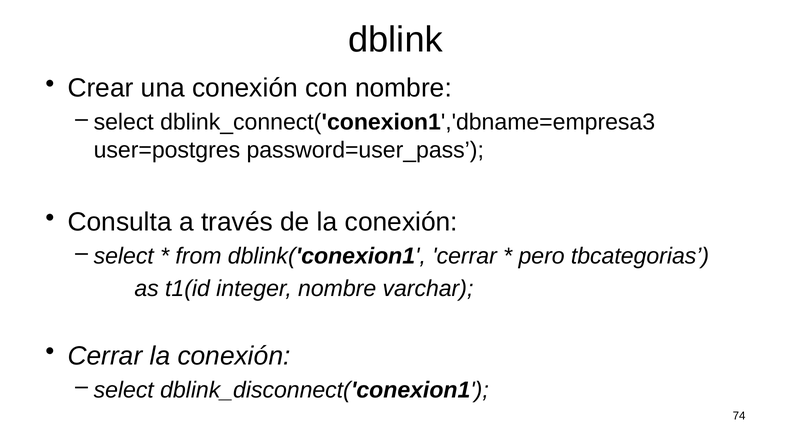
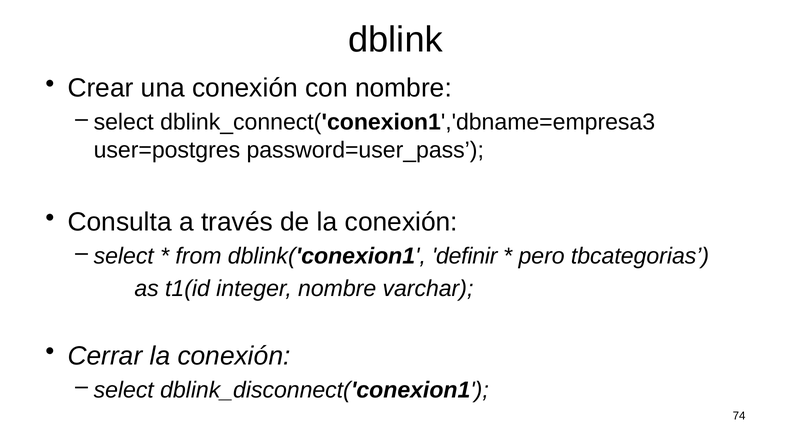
dblink('conexion1 cerrar: cerrar -> definir (465, 256)
